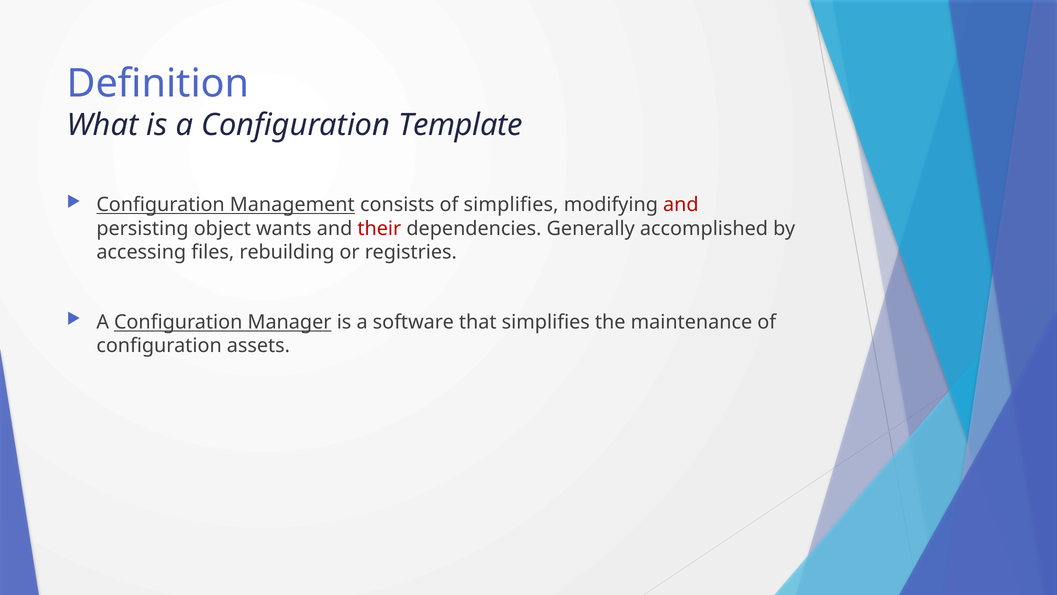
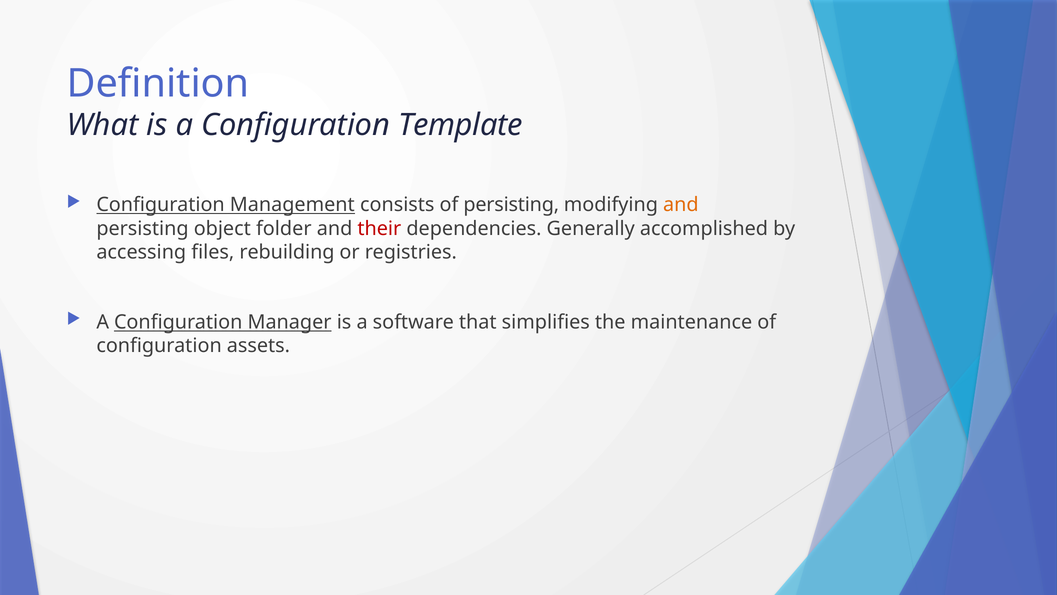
of simplifies: simplifies -> persisting (511, 205)
and colour: red -> orange (681, 205)
wants: wants -> folder (284, 228)
